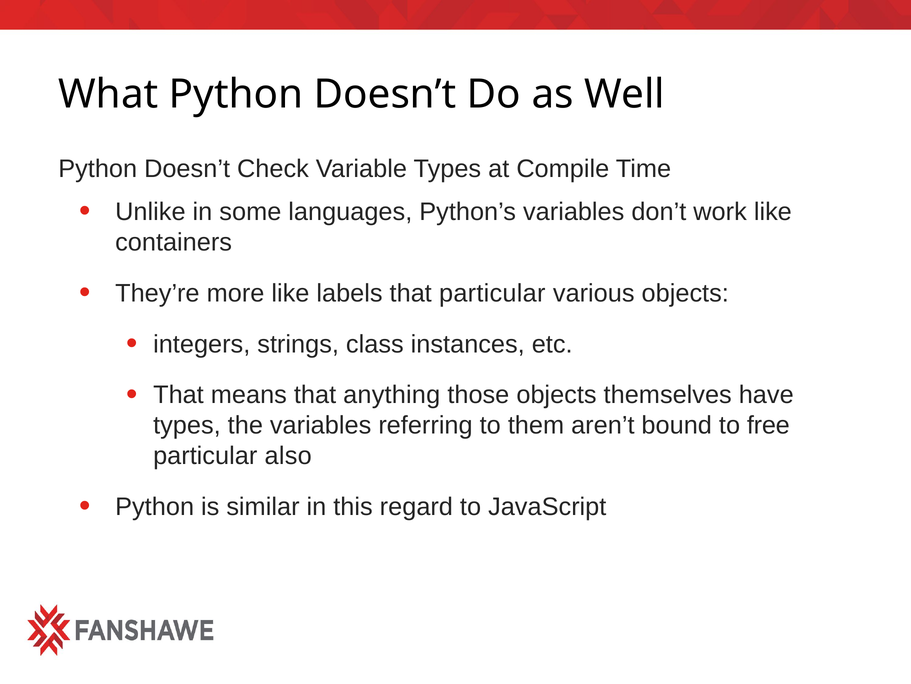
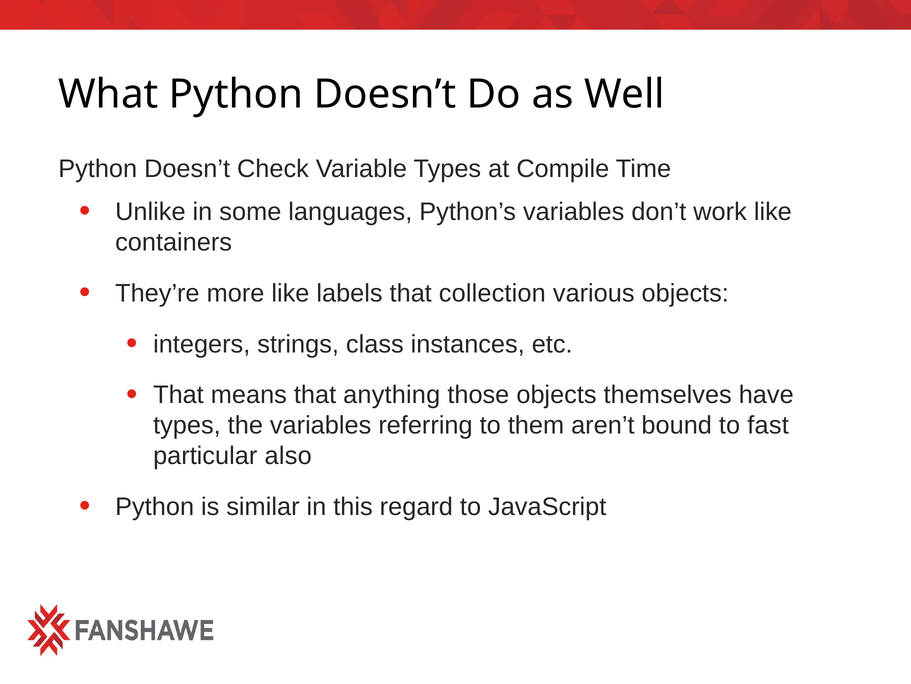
that particular: particular -> collection (492, 293)
free: free -> fast (768, 425)
